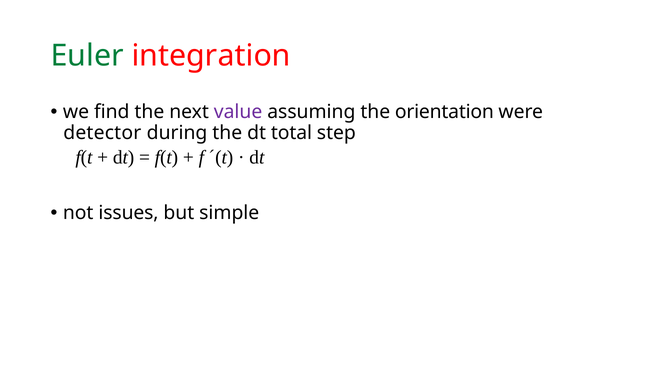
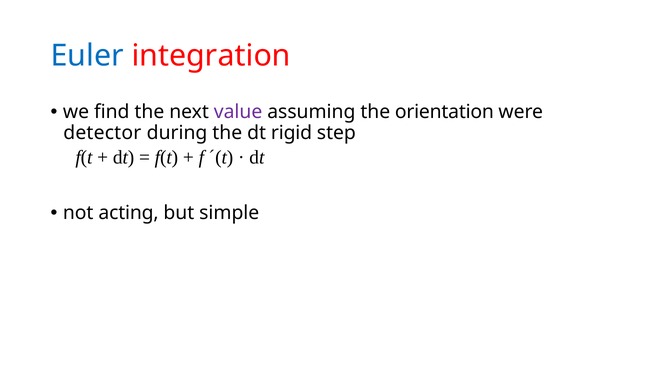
Euler colour: green -> blue (87, 56)
total: total -> rigid (292, 133)
issues: issues -> acting (129, 213)
